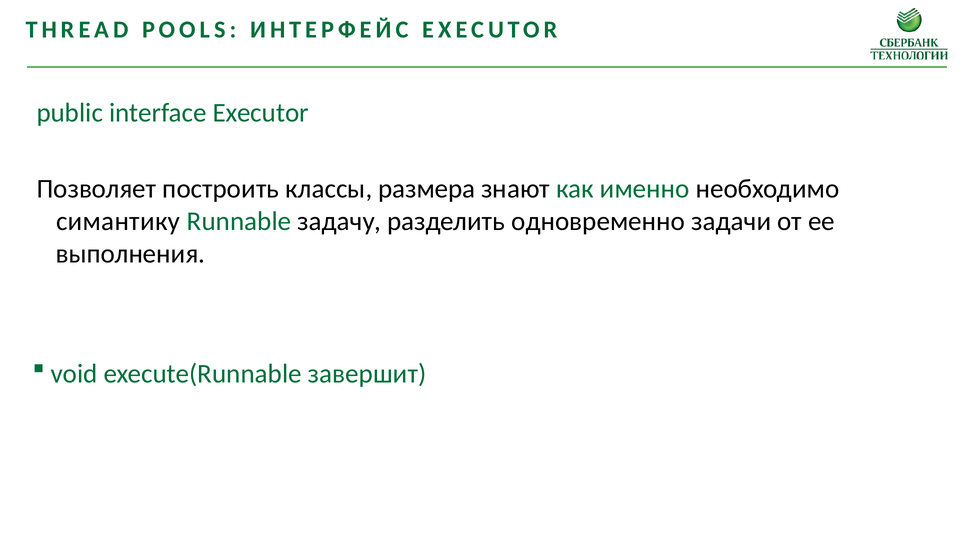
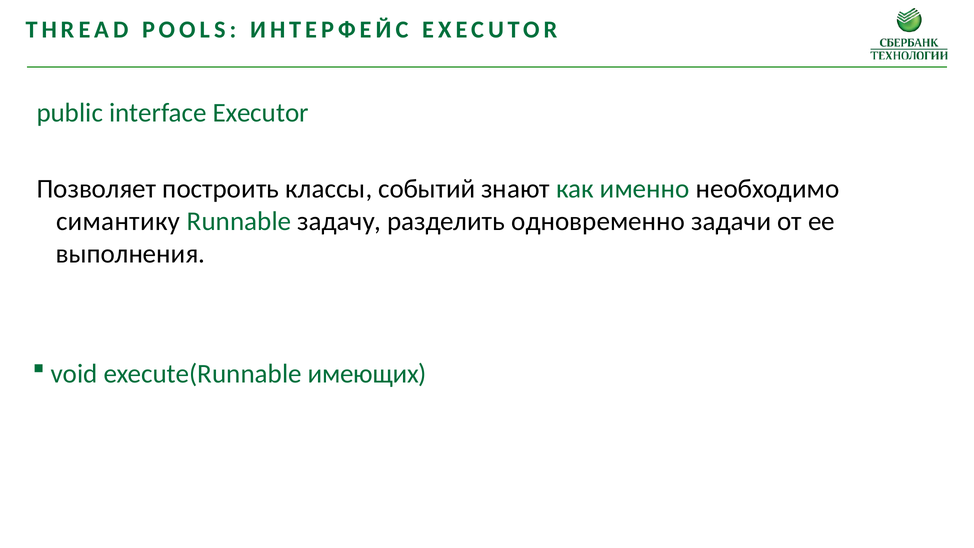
размера: размера -> событий (427, 189)
завершит: завершит -> имеющих (367, 374)
